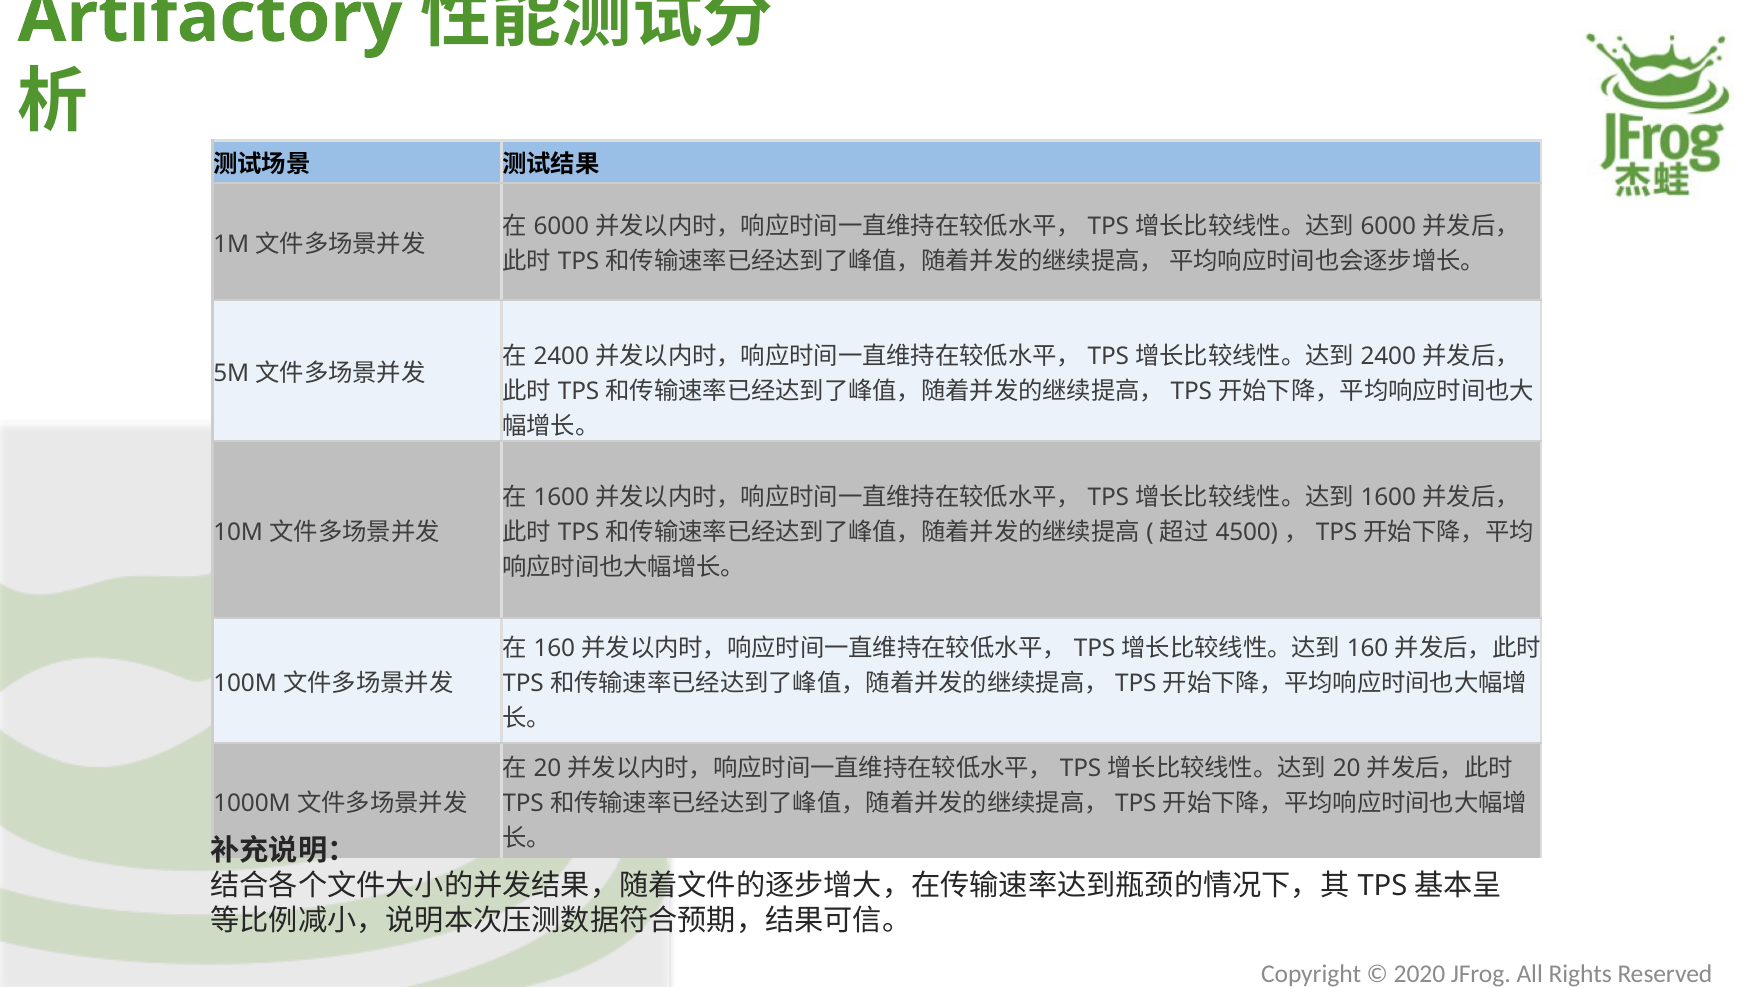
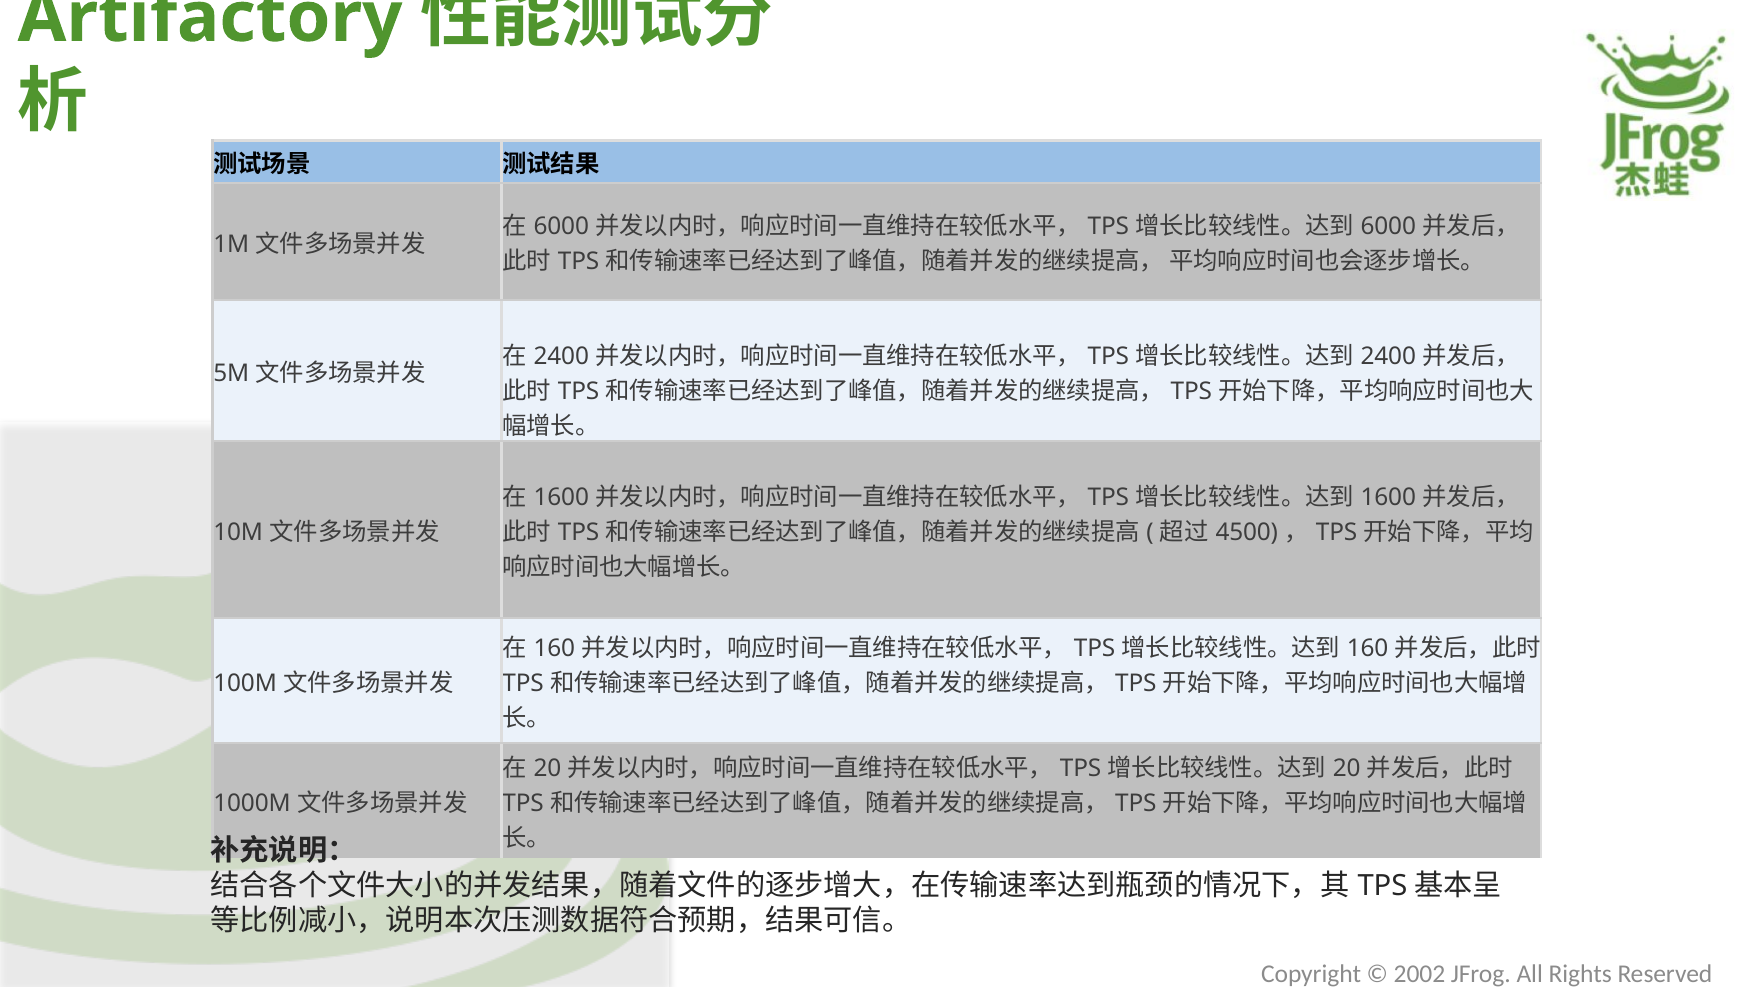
2020: 2020 -> 2002 (1419, 974)
